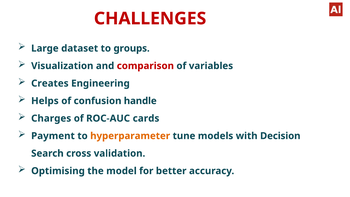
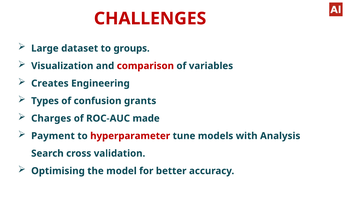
Helps: Helps -> Types (45, 101)
handle: handle -> grants (140, 101)
cards: cards -> made (146, 118)
hyperparameter colour: orange -> red (130, 136)
Decision: Decision -> Analysis (280, 136)
